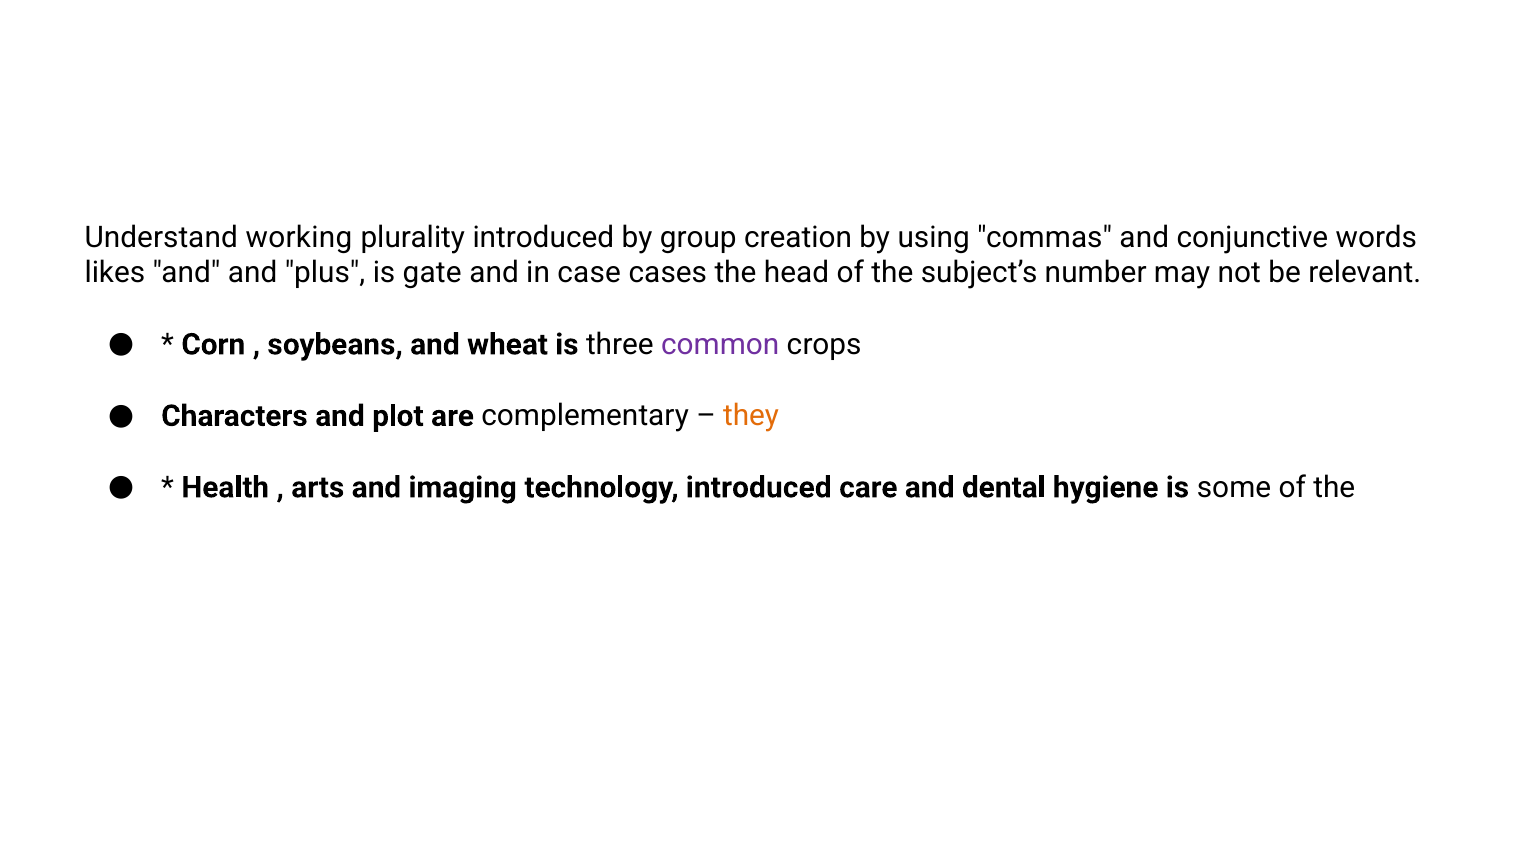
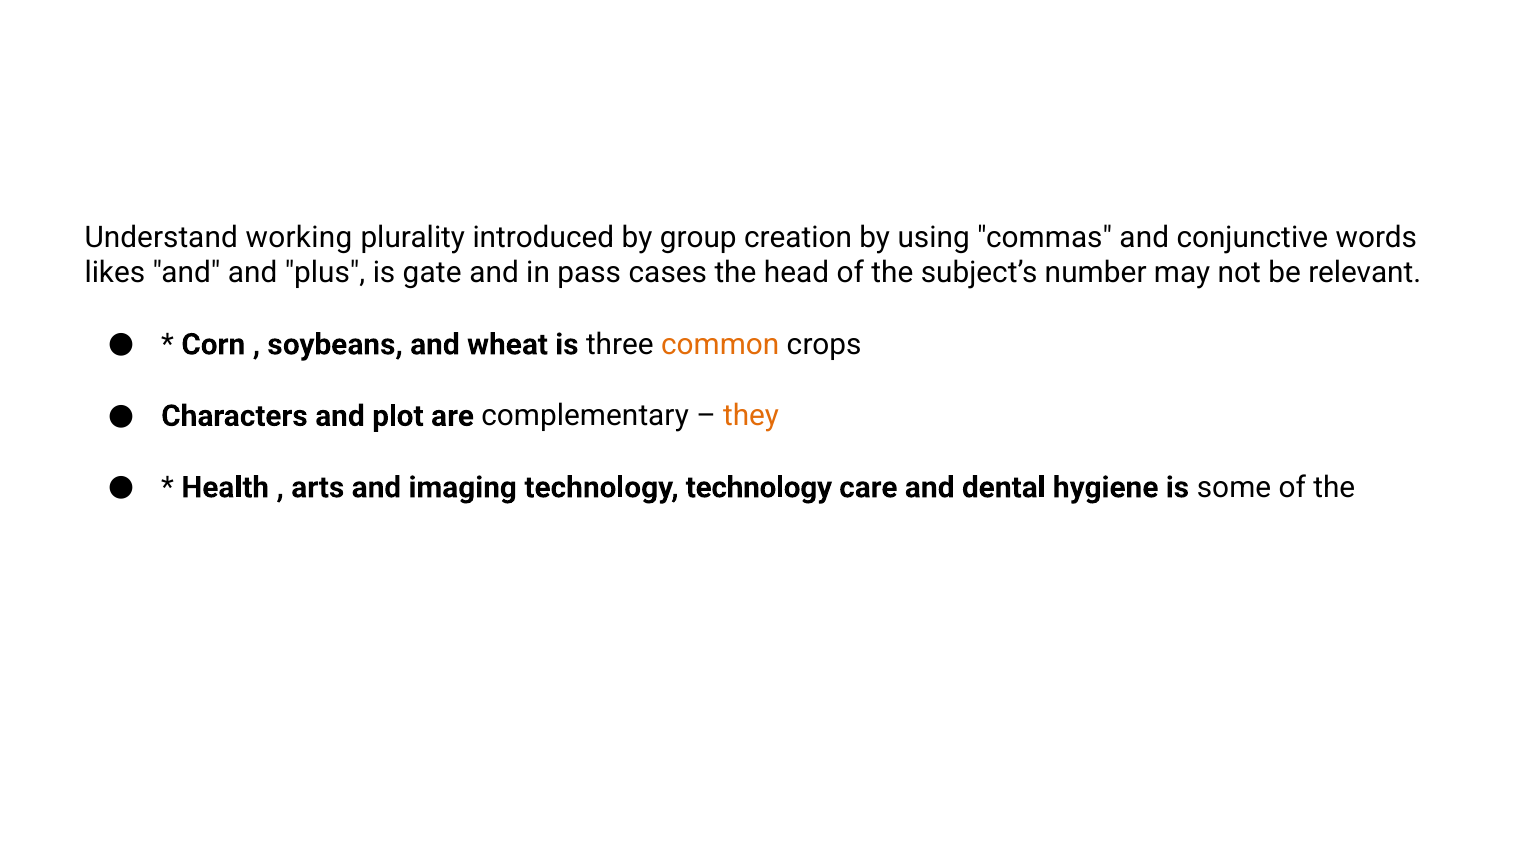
case: case -> pass (589, 273)
common colour: purple -> orange (720, 345)
technology introduced: introduced -> technology (759, 488)
